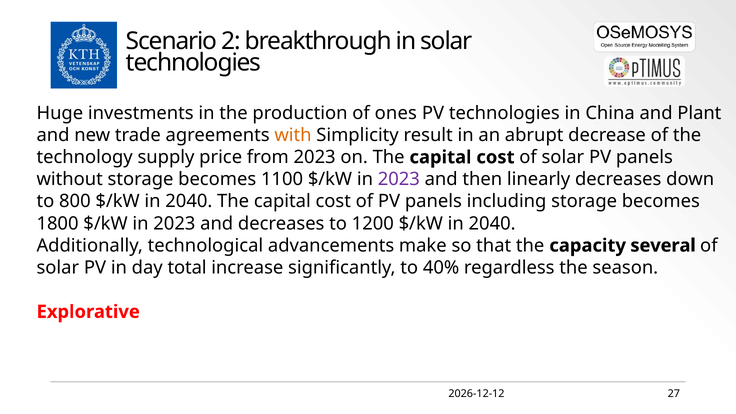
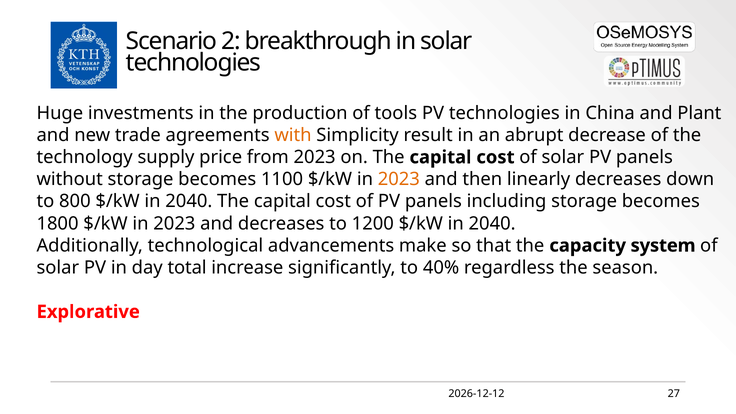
ones: ones -> tools (396, 113)
2023 colour: purple -> orange (399, 179)
several: several -> system (663, 246)
